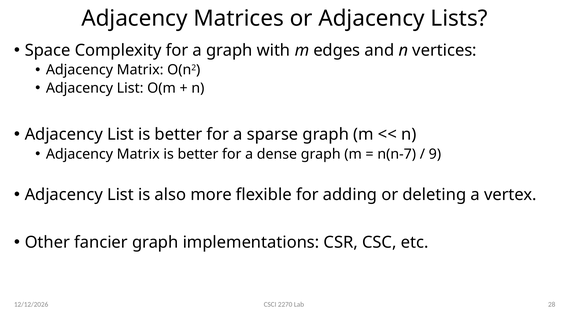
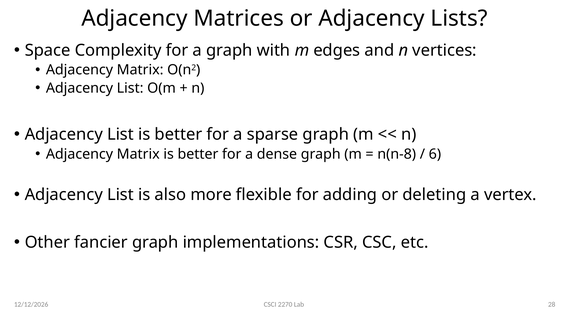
n(n-7: n(n-7 -> n(n-8 (397, 154)
9: 9 -> 6 (435, 154)
